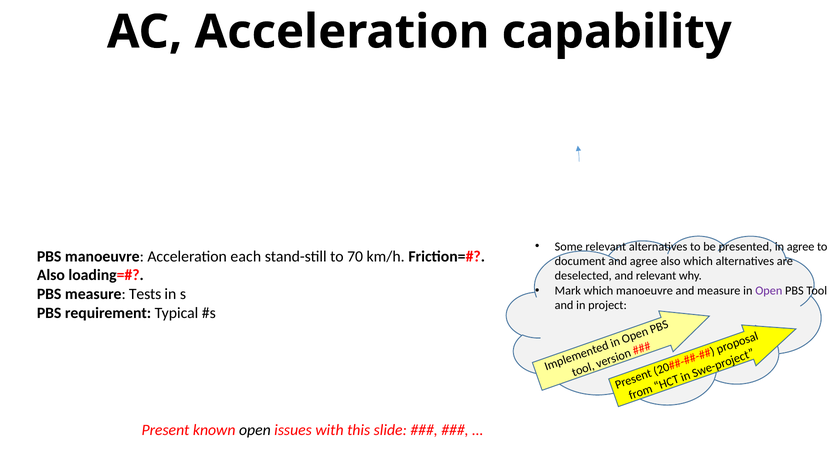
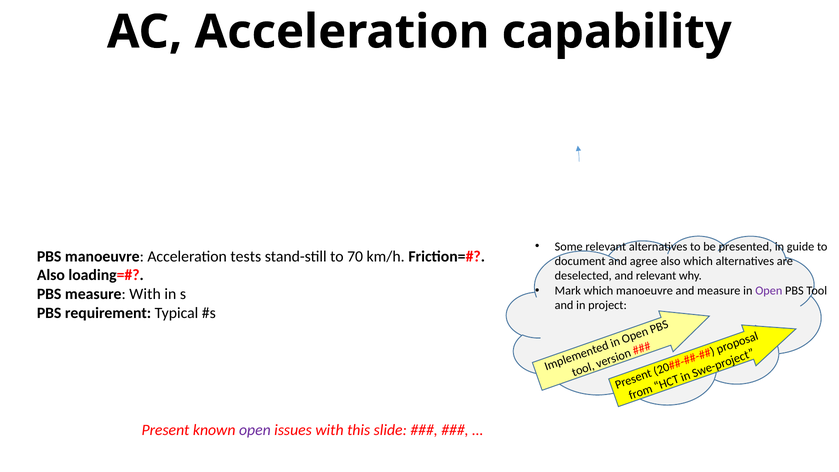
in agree: agree -> guide (801, 247)
each: each -> tests (246, 256)
measure Tests: Tests -> With (145, 294)
open colour: black -> purple (255, 430)
